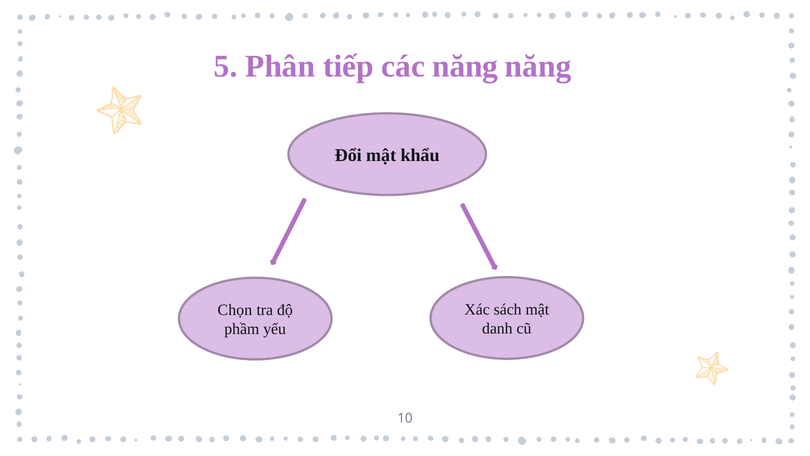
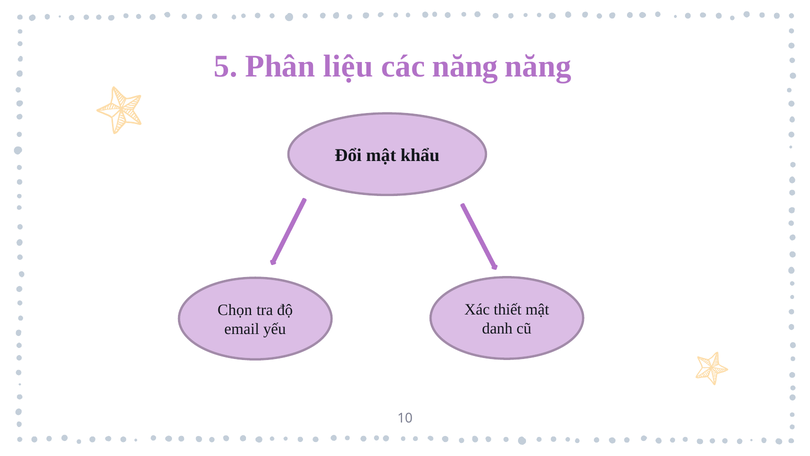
tiếp: tiếp -> liệu (348, 66)
sách: sách -> thiết (508, 309)
phầm: phầm -> email (242, 329)
